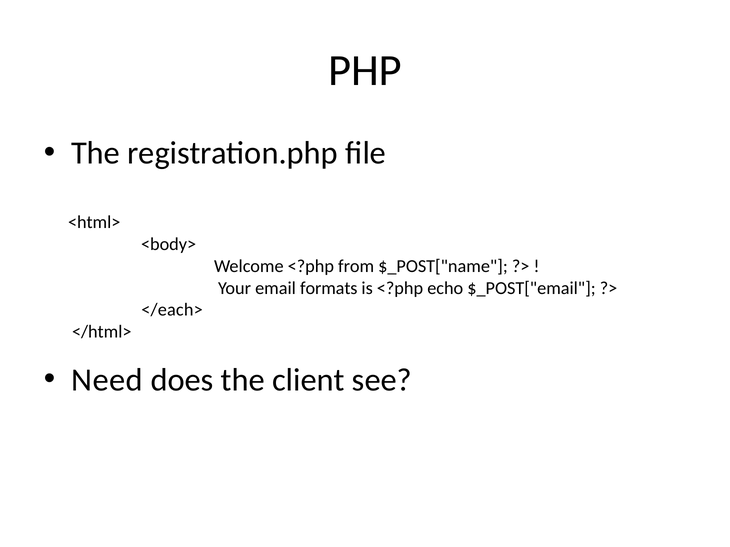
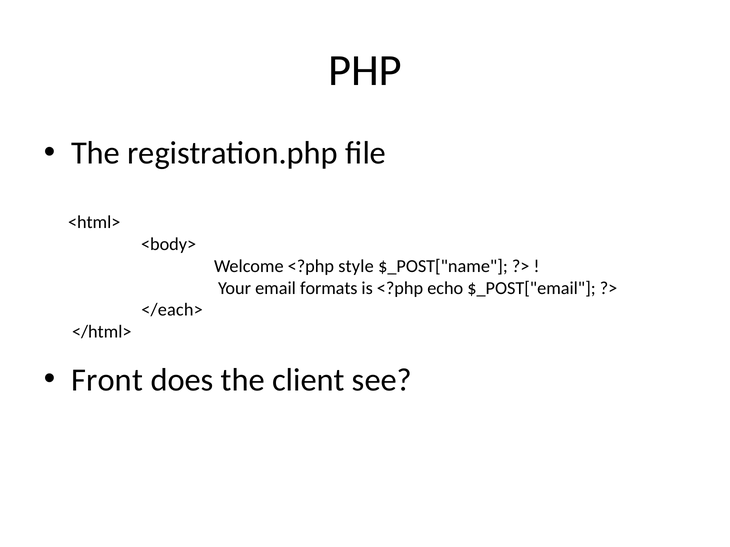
from: from -> style (356, 266)
Need: Need -> Front (107, 380)
